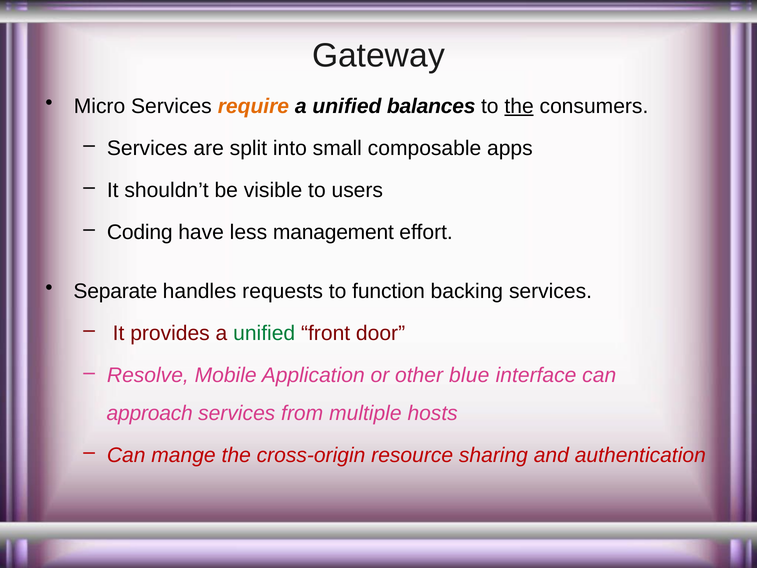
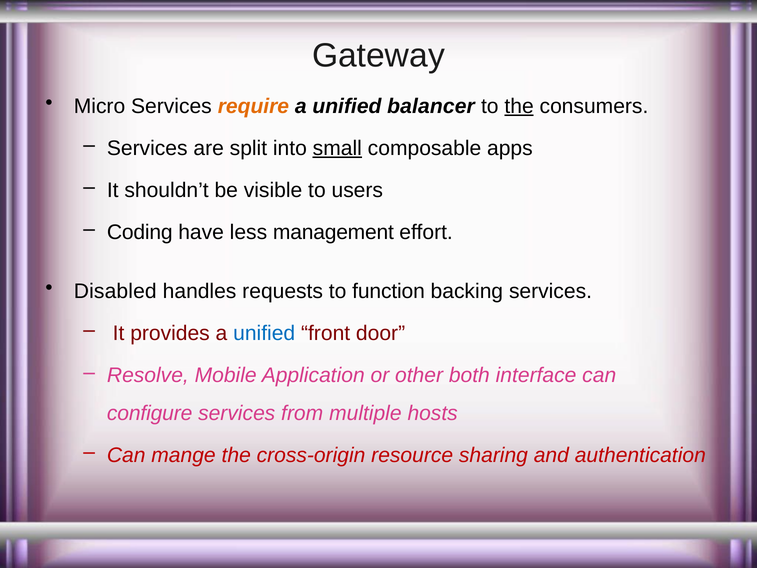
balances: balances -> balancer (431, 106)
small underline: none -> present (337, 148)
Separate: Separate -> Disabled (115, 291)
unified colour: green -> blue (264, 333)
blue: blue -> both (469, 375)
approach: approach -> configure (150, 413)
